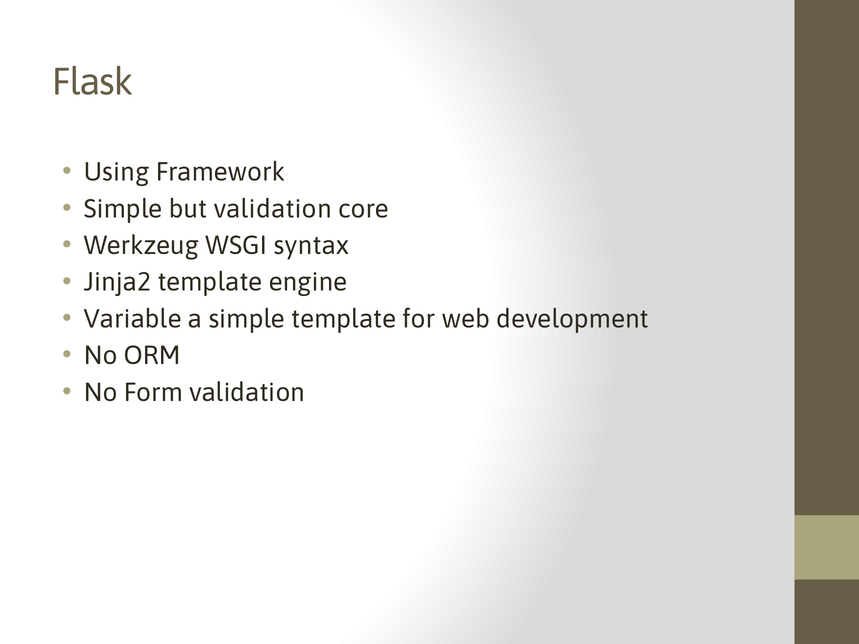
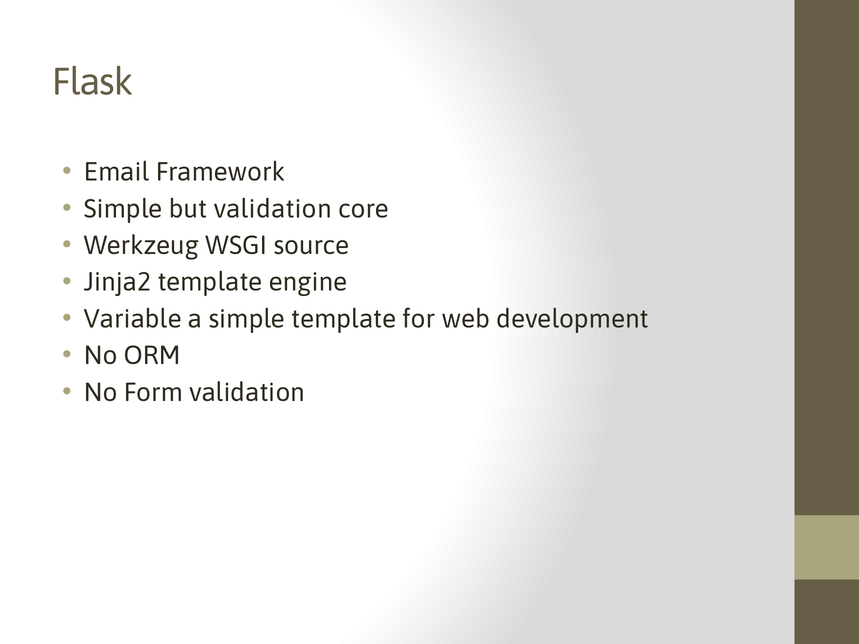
Using: Using -> Email (117, 172)
syntax: syntax -> source (312, 246)
